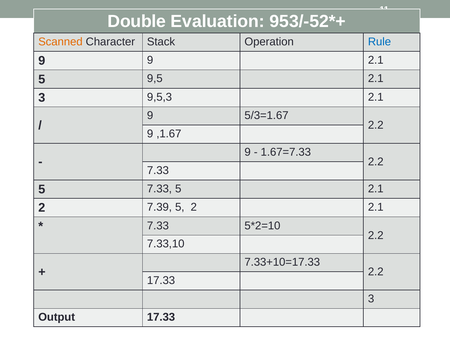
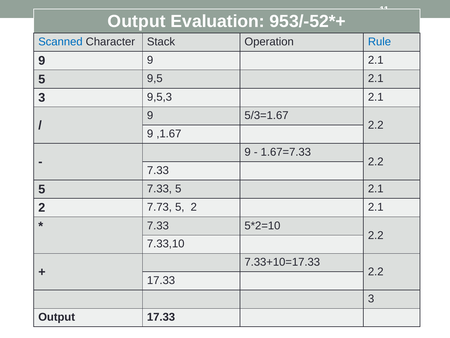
Double: Double -> Output (137, 21)
Scanned colour: orange -> blue (60, 42)
7.39: 7.39 -> 7.73 (159, 207)
